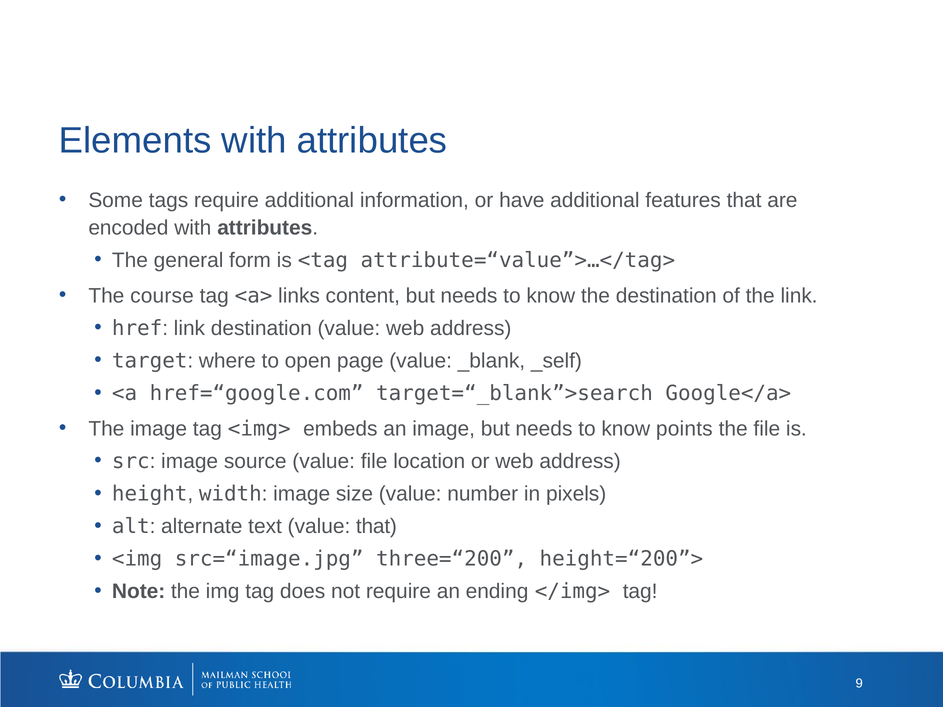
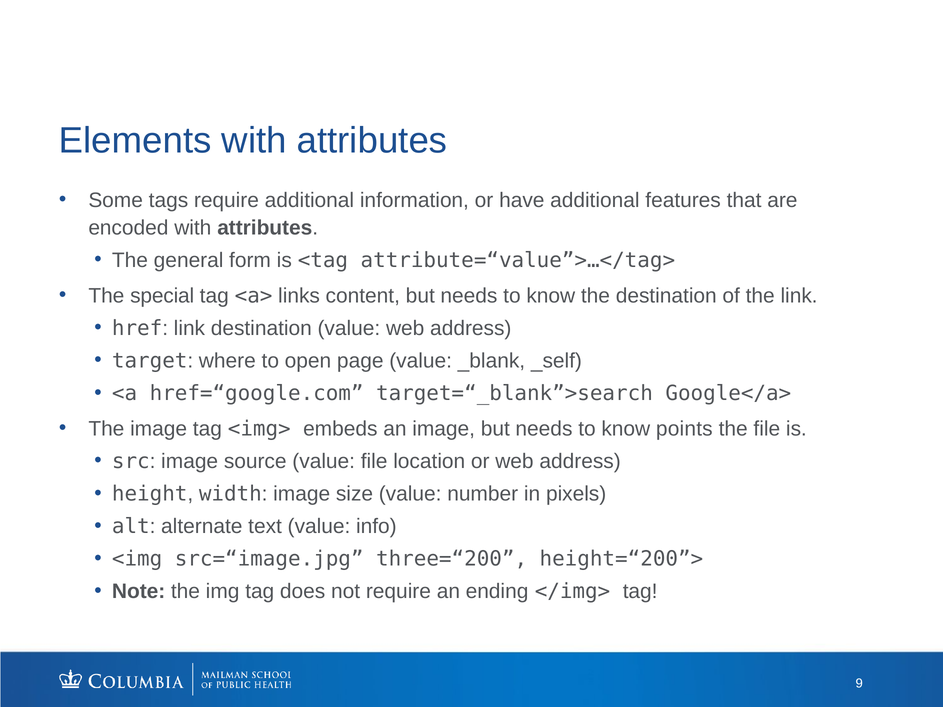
course: course -> special (162, 296)
value that: that -> info (376, 527)
